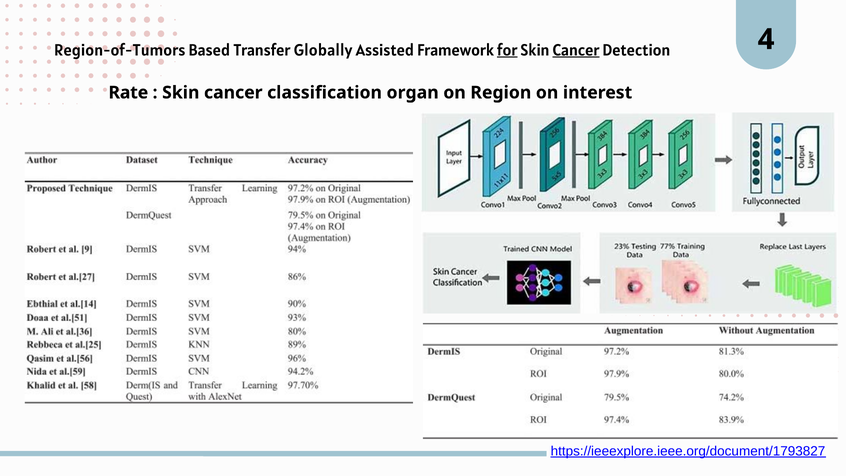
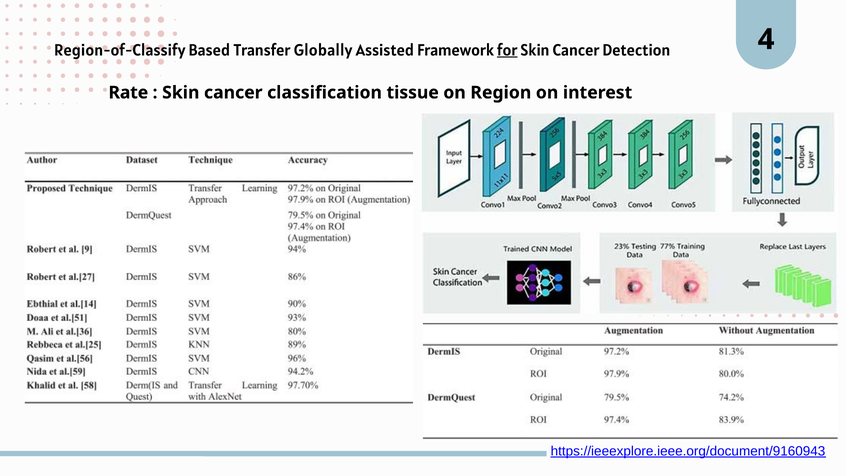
Region-of-Tumors: Region-of-Tumors -> Region-of-Classify (120, 50)
Cancer underline: present -> none (576, 50)
organ: organ -> tissue (413, 93)
https://ieeexplore.ieee.org/document/1793827: https://ieeexplore.ieee.org/document/1793827 -> https://ieeexplore.ieee.org/document/9160943 (688, 451)
